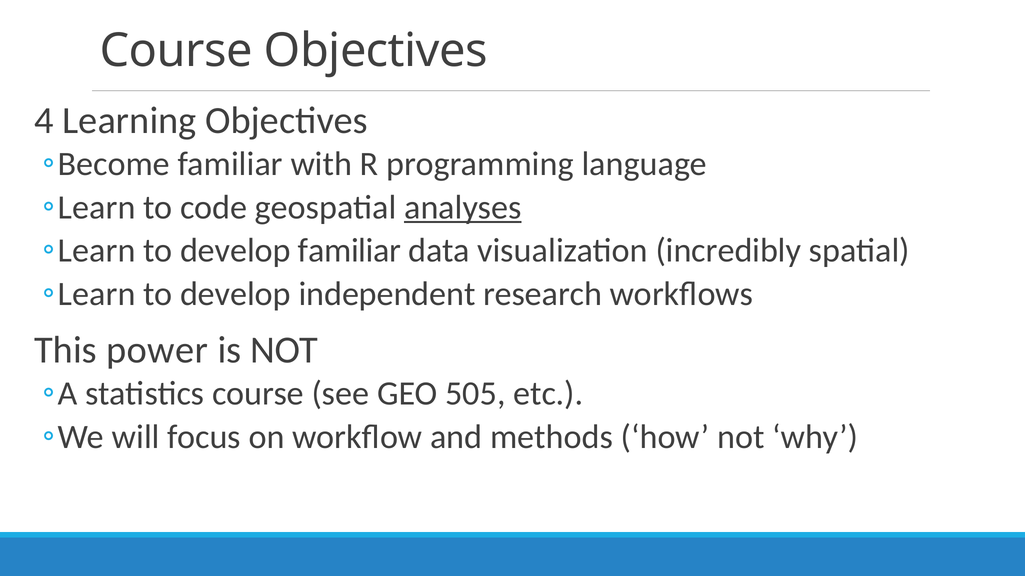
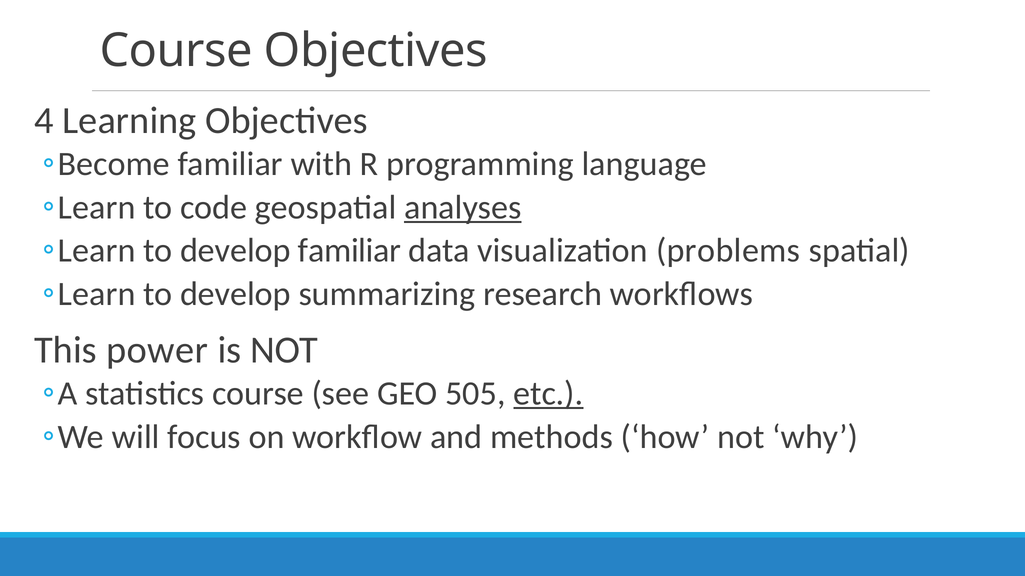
incredibly: incredibly -> problems (728, 251)
independent: independent -> summarizing (387, 294)
etc underline: none -> present (548, 394)
